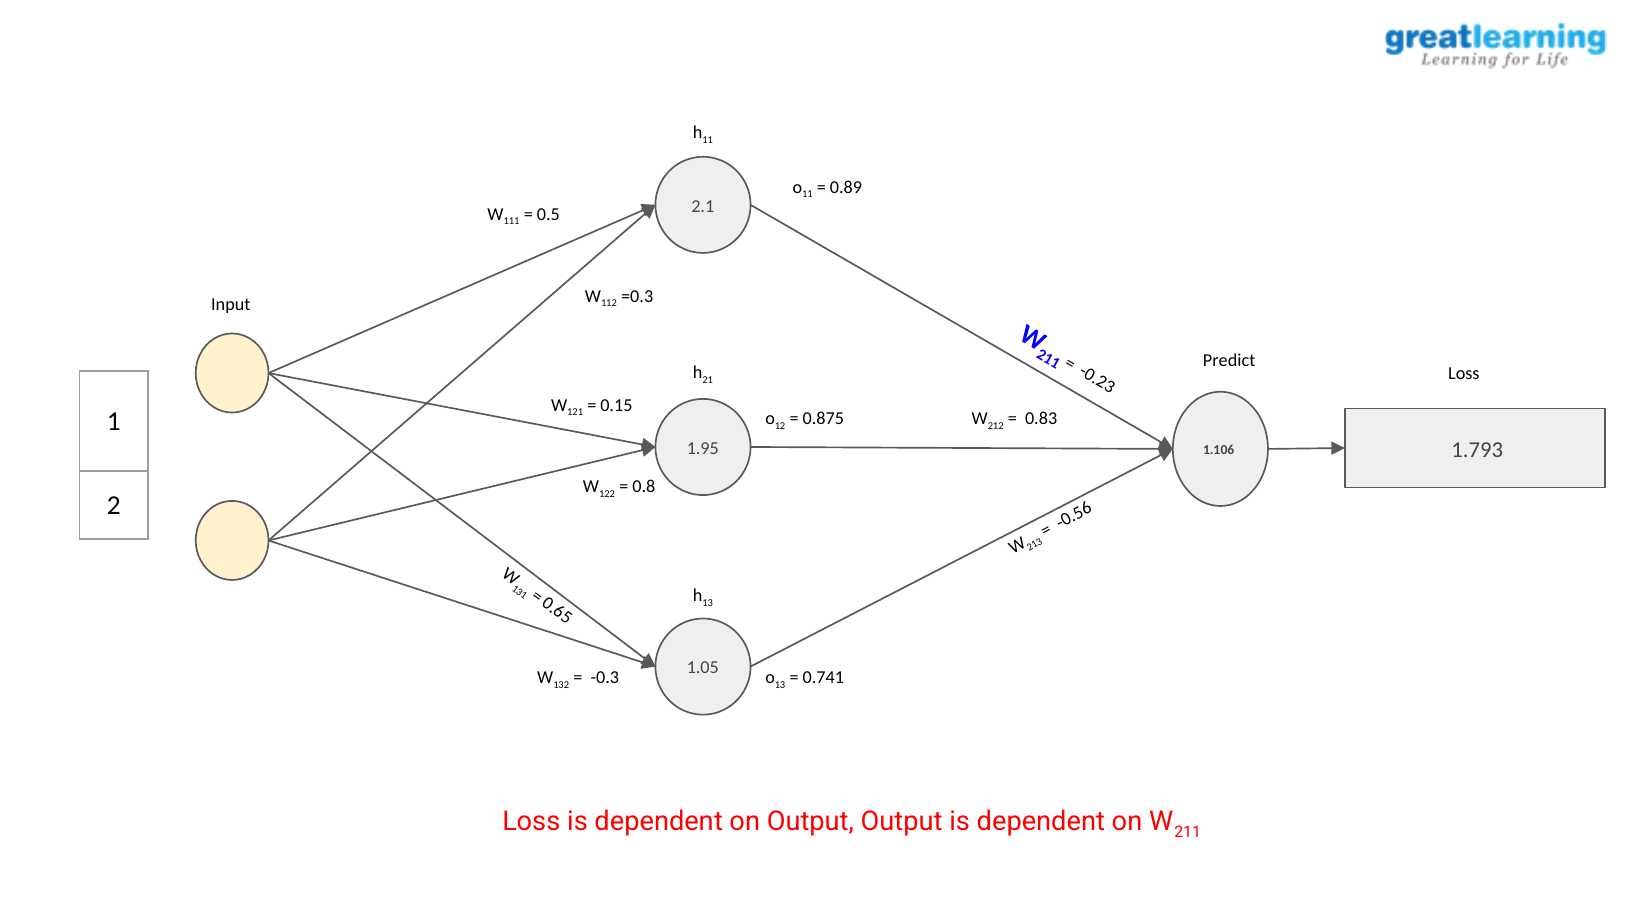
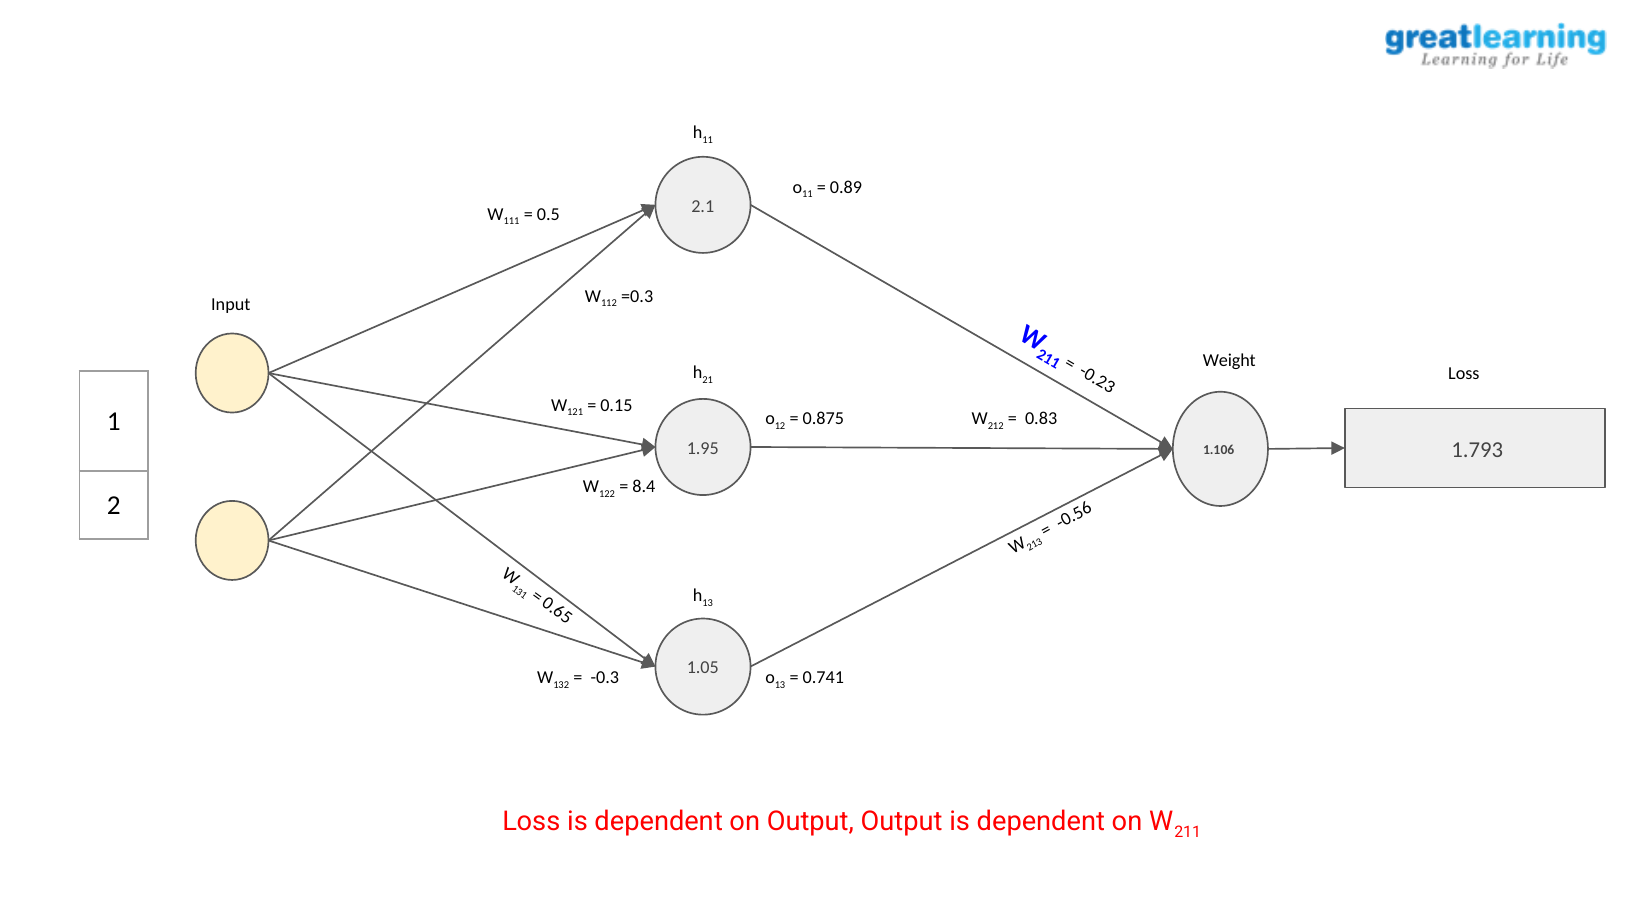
Predict: Predict -> Weight (1229, 360)
0.8: 0.8 -> 8.4 (644, 487)
